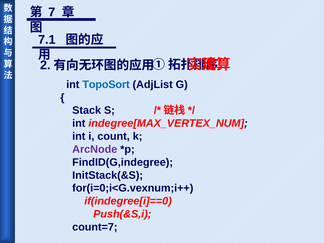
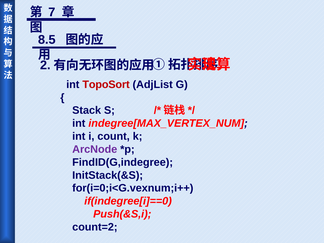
7.1: 7.1 -> 8.5 (47, 40)
TopoSort colour: blue -> red (106, 84)
count=7: count=7 -> count=2 (95, 227)
